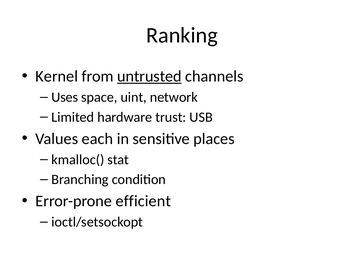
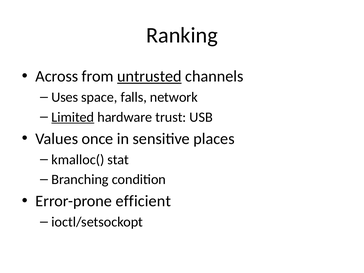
Kernel: Kernel -> Across (57, 76)
uint: uint -> falls (134, 97)
Limited underline: none -> present (73, 117)
each: each -> once (97, 139)
